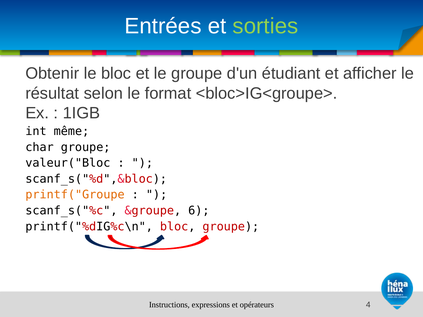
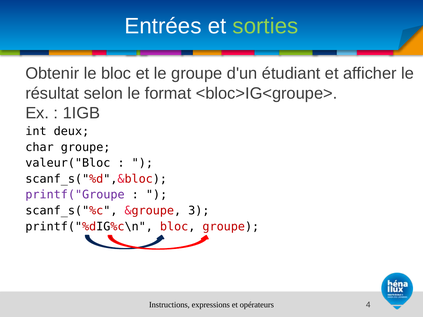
même: même -> deux (71, 131)
printf("Groupe colour: orange -> purple (75, 195)
6: 6 -> 3 (199, 211)
